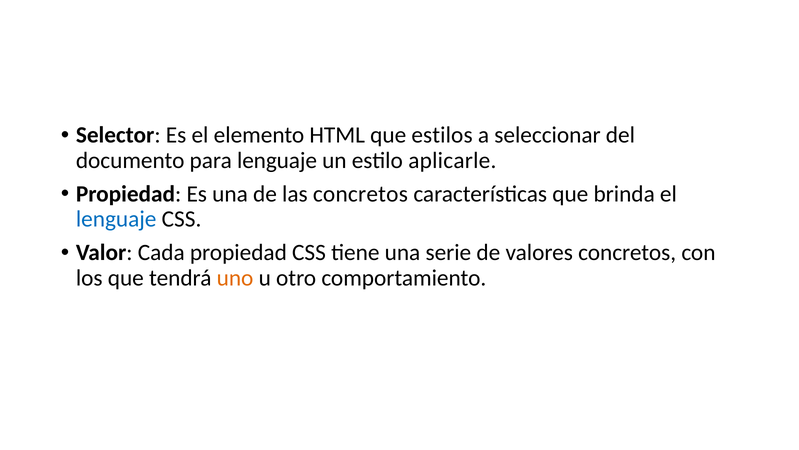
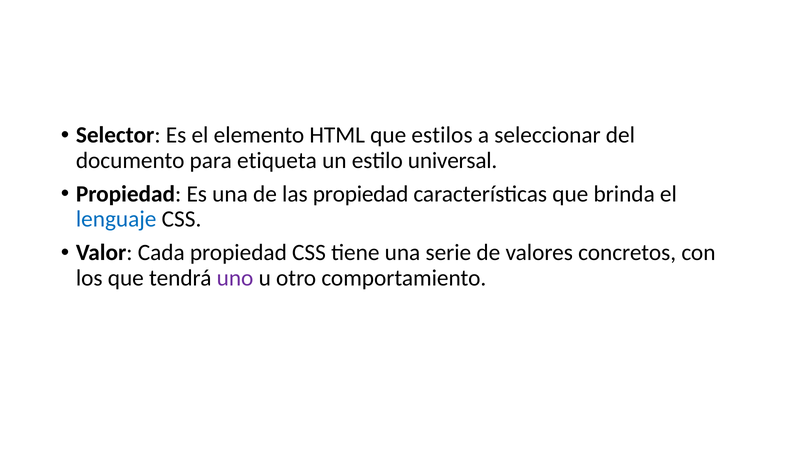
para lenguaje: lenguaje -> etiqueta (277, 160)
aplicarle: aplicarle -> universal (453, 160)
las concretos: concretos -> propiedad (361, 194)
uno colour: orange -> purple (235, 278)
